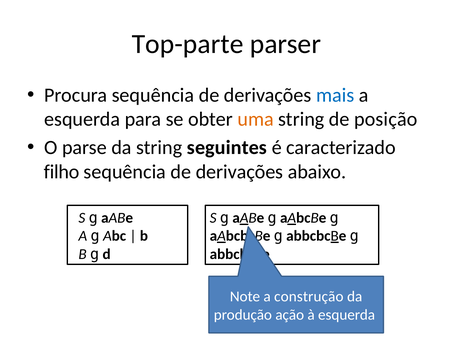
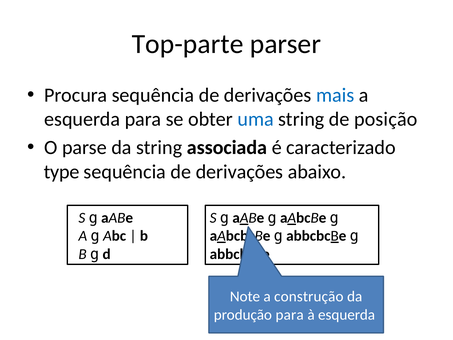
uma colour: orange -> blue (256, 119)
seguintes: seguintes -> associada (227, 147)
filho: filho -> type (62, 172)
produção ação: ação -> para (290, 314)
